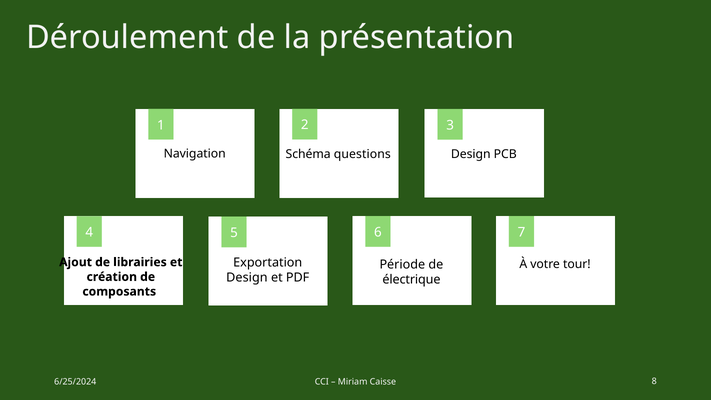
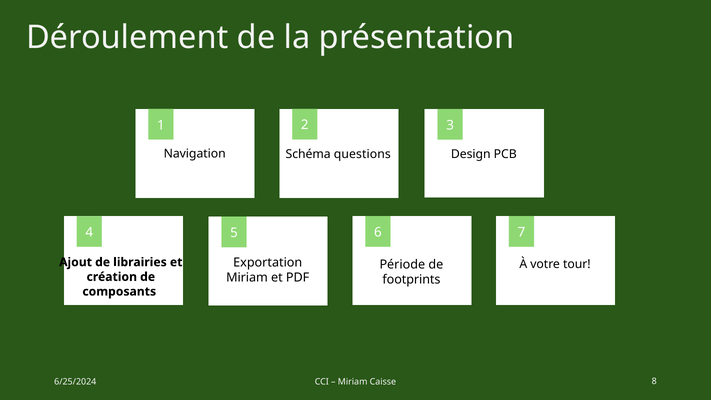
Design: Design -> Miriam (247, 277)
électrique: électrique -> footprints (411, 279)
